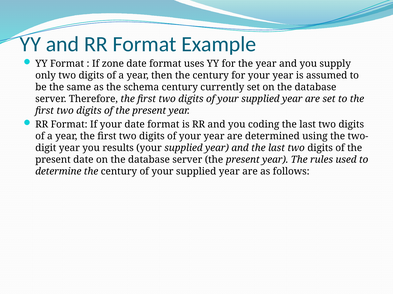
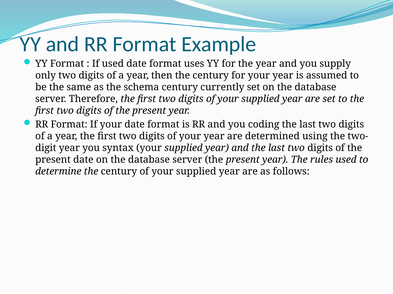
If zone: zone -> used (113, 64)
results: results -> syntax (118, 148)
